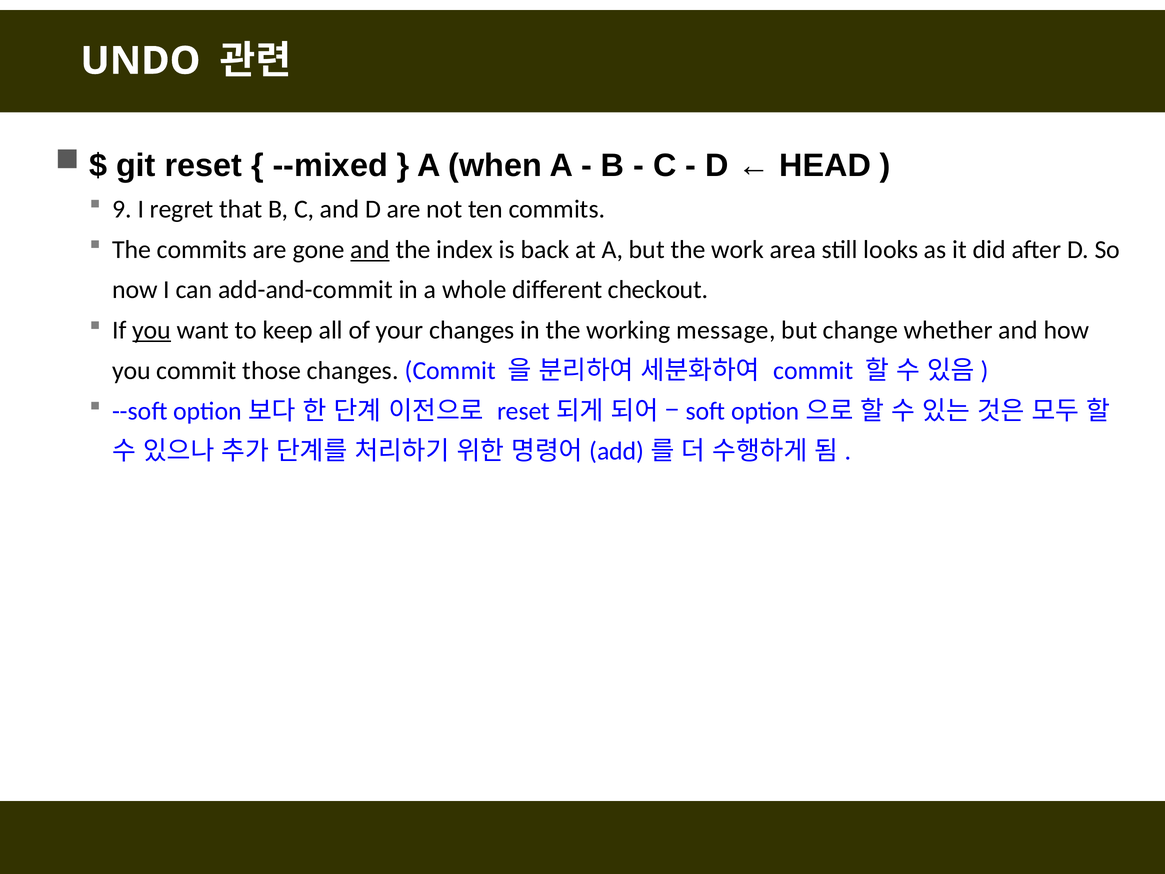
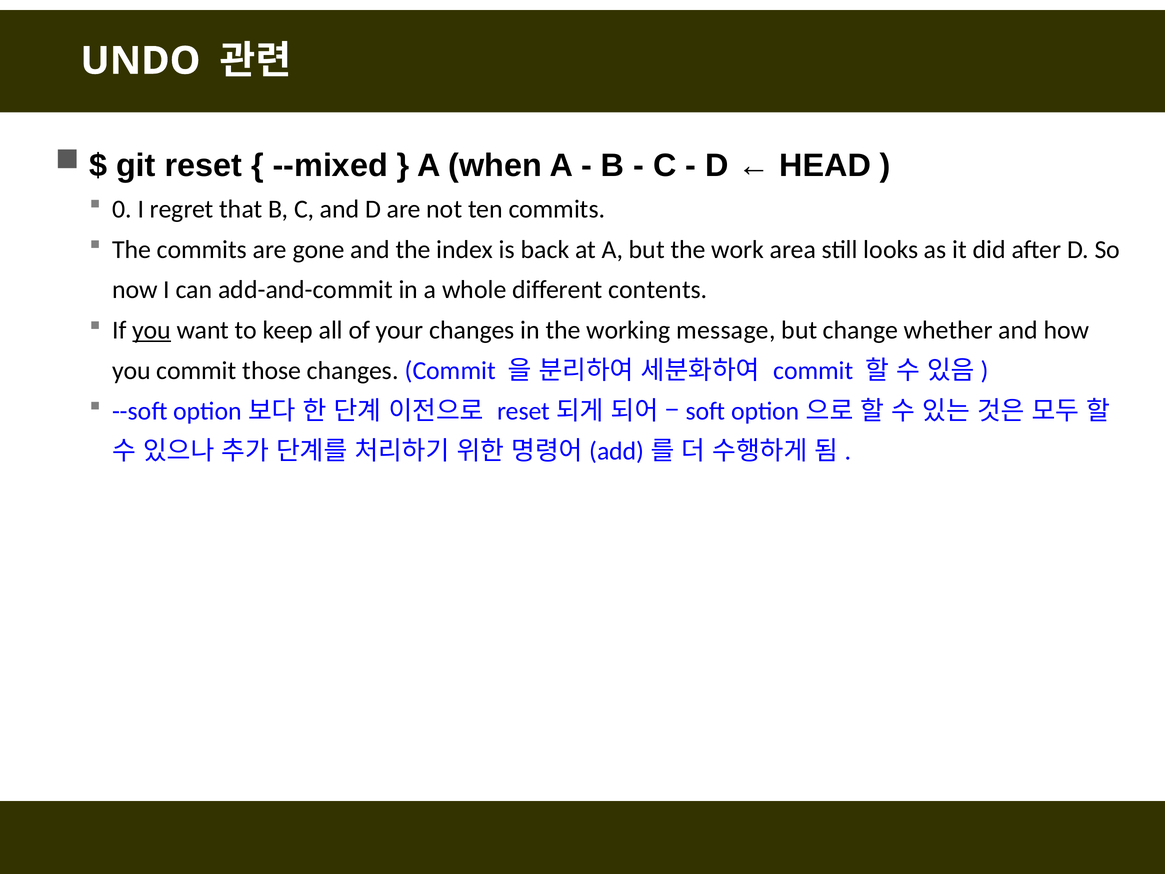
9: 9 -> 0 (122, 209)
and underline: present -> none (370, 249)
checkout: checkout -> contents (658, 290)
